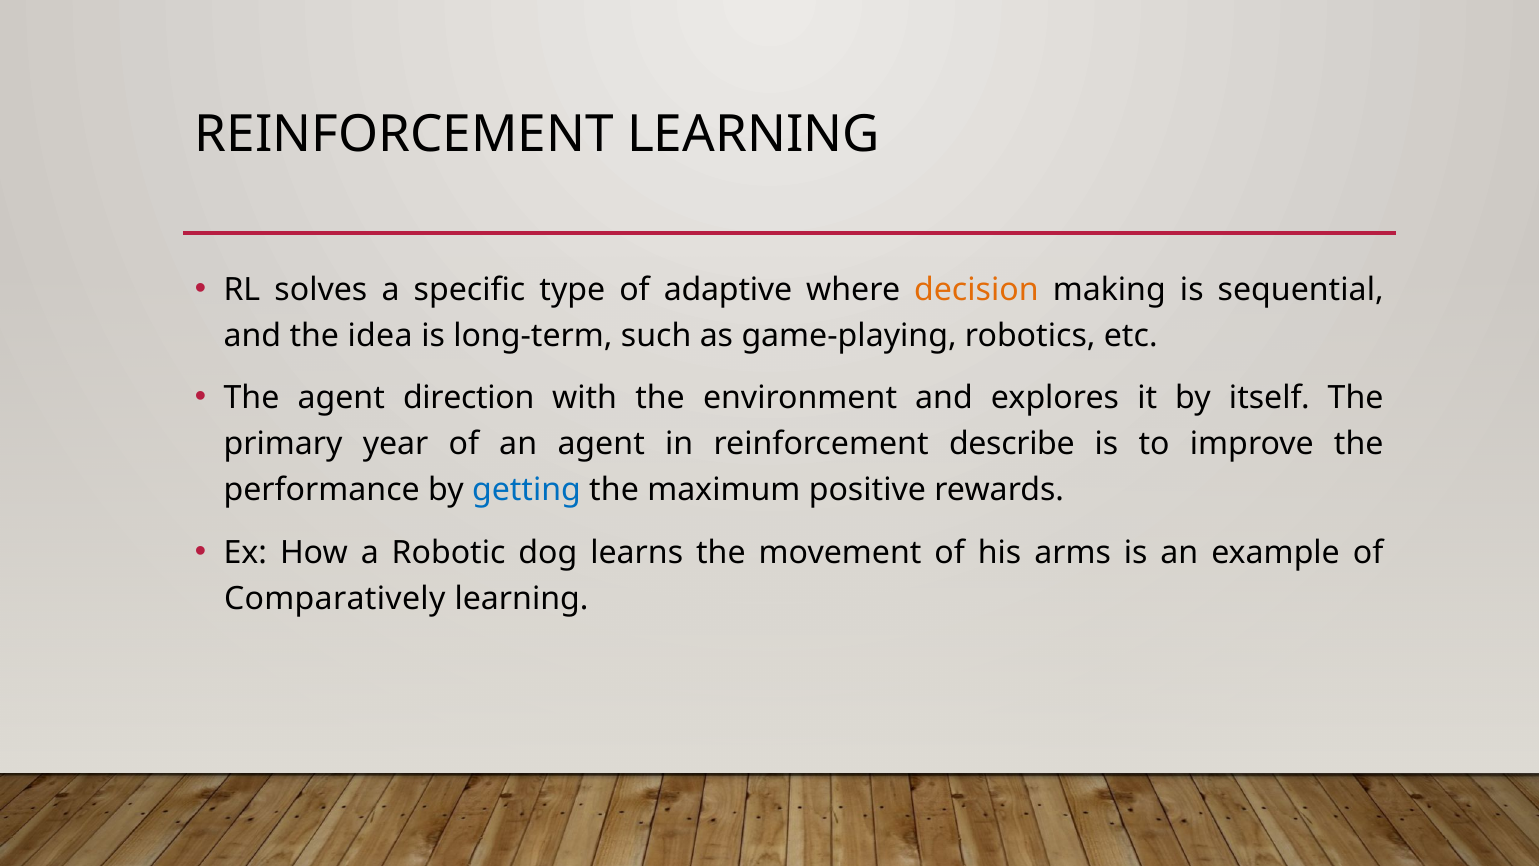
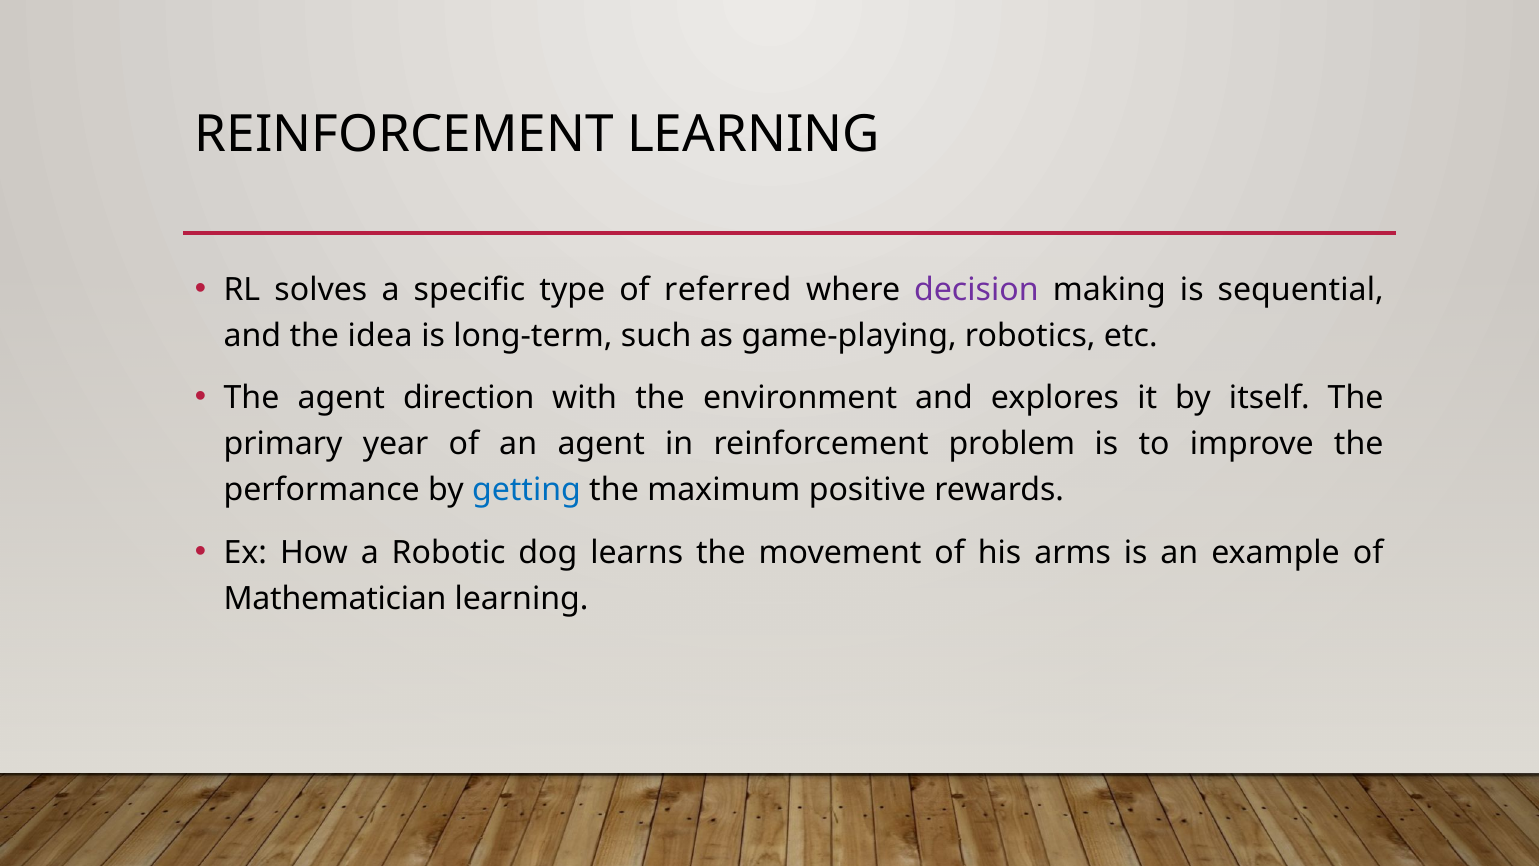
adaptive: adaptive -> referred (728, 289)
decision colour: orange -> purple (976, 289)
describe: describe -> problem (1012, 444)
Comparatively: Comparatively -> Mathematician (335, 598)
